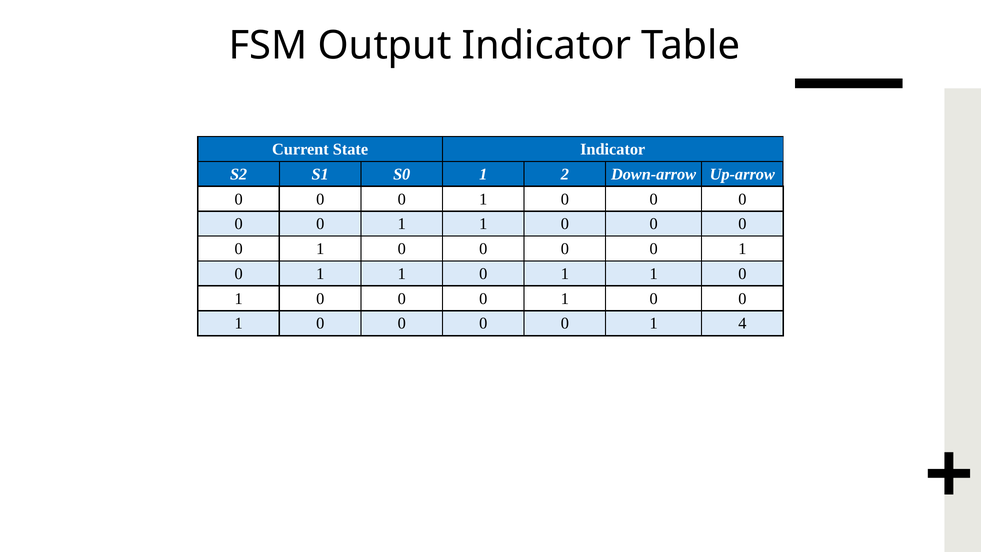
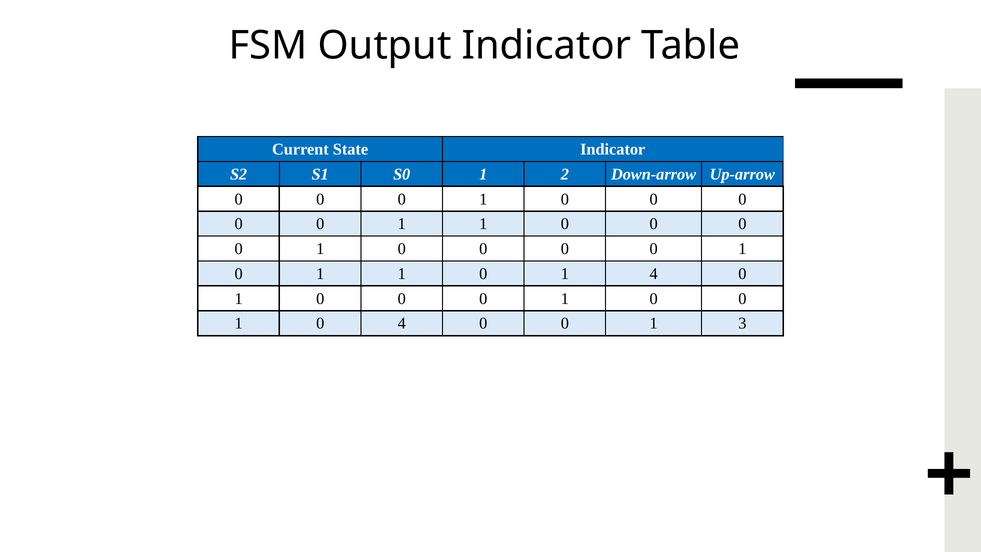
1: 1 -> 4 (654, 274)
0: 0 -> 4 (402, 323)
4: 4 -> 3 (742, 323)
